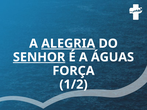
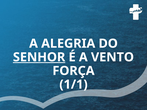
ALEGRIA underline: present -> none (68, 44)
ÁGUAS: ÁGUAS -> VENTO (112, 57)
1/2: 1/2 -> 1/1 (73, 85)
